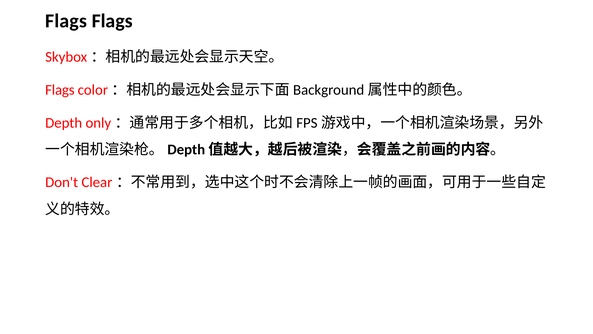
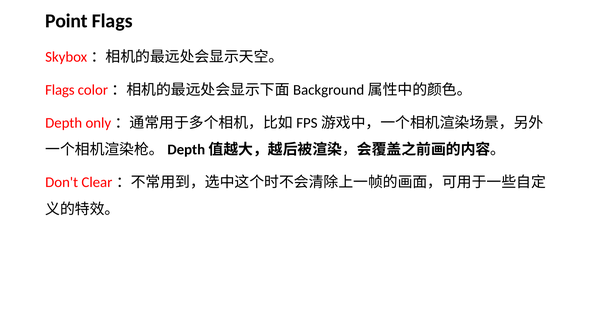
Flags: Flags -> Point (66, 21)
